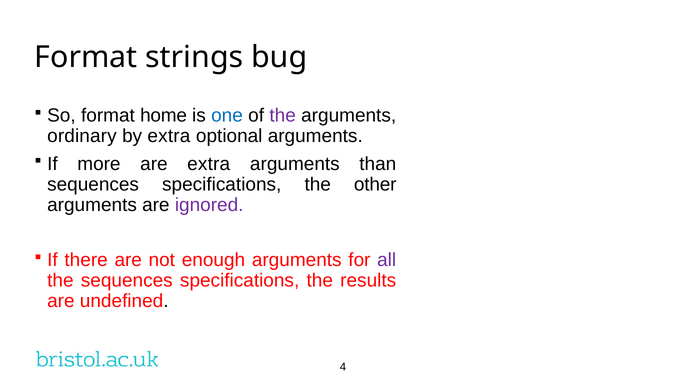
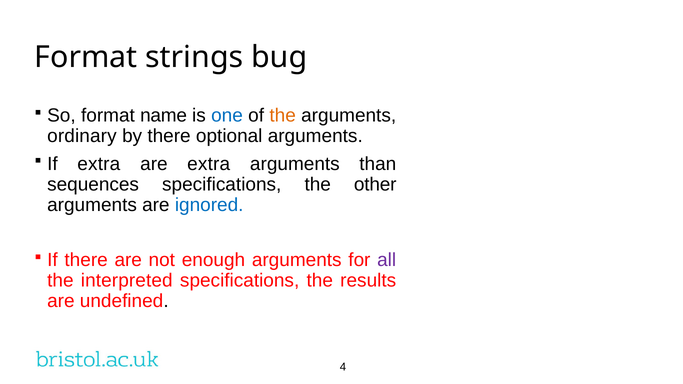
home: home -> name (164, 116)
the colour: purple -> orange (283, 116)
by extra: extra -> there (169, 136)
If more: more -> extra (99, 164)
ignored colour: purple -> blue (209, 205)
the sequences: sequences -> interpreted (127, 281)
